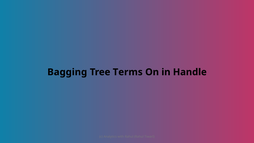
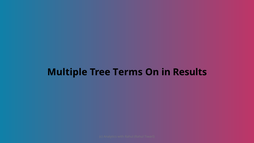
Bagging: Bagging -> Multiple (67, 72)
Handle: Handle -> Results (190, 72)
